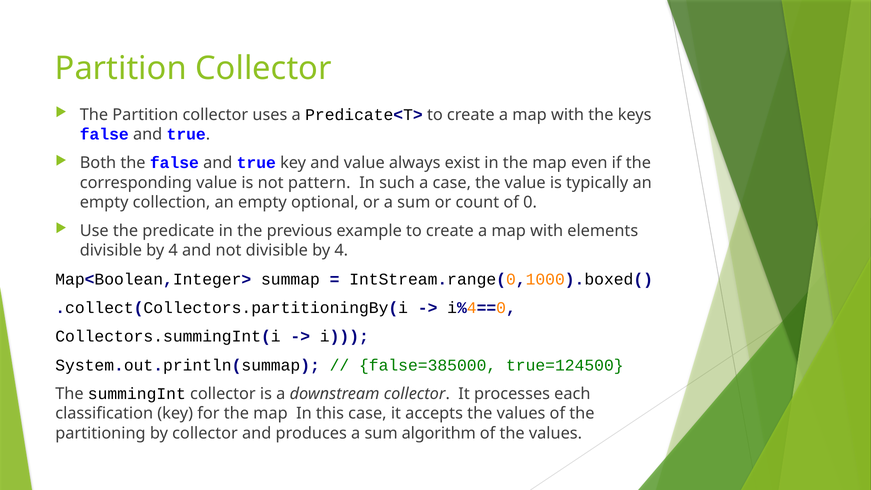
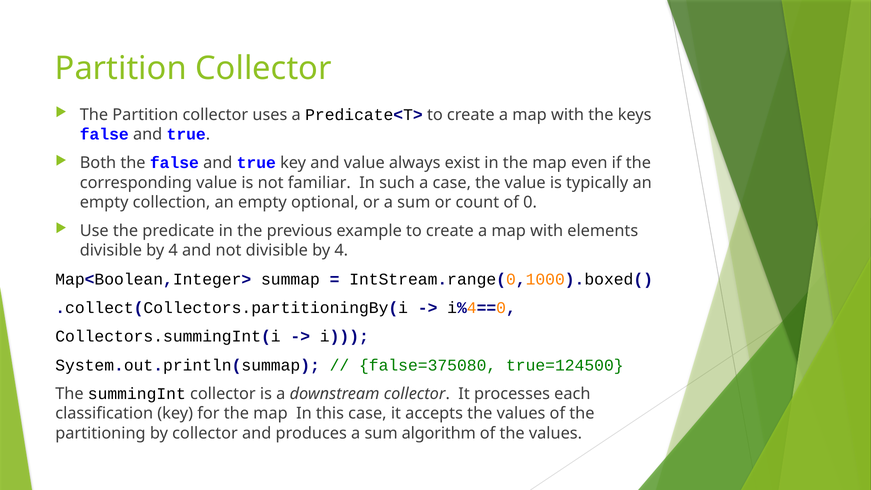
pattern: pattern -> familiar (319, 183)
false=385000: false=385000 -> false=375080 (428, 365)
